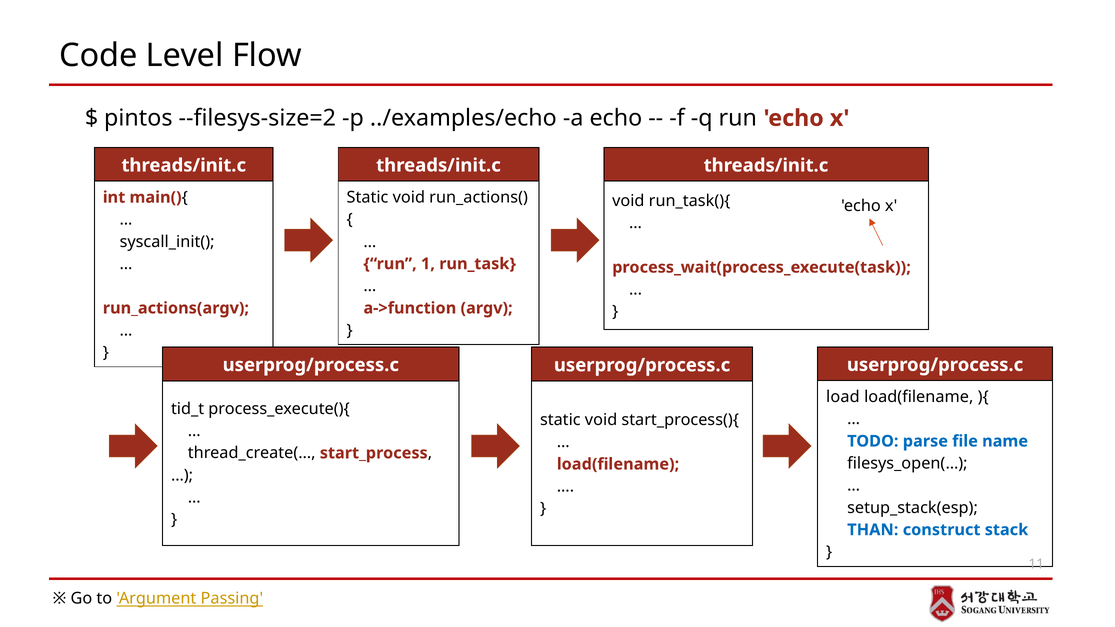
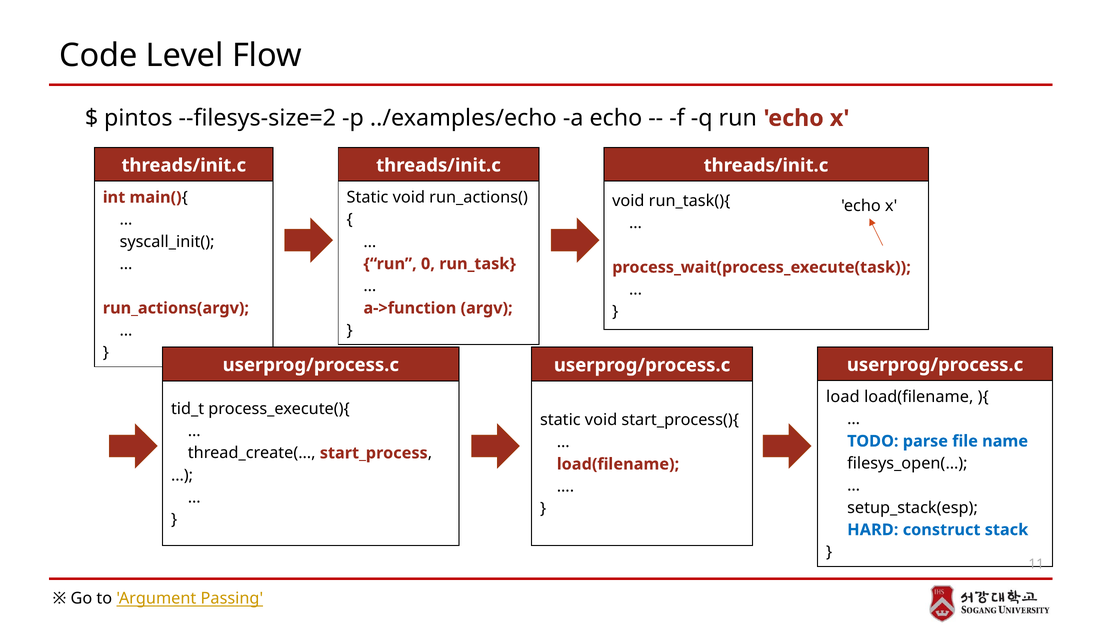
1: 1 -> 0 (428, 264)
THAN: THAN -> HARD (873, 530)
